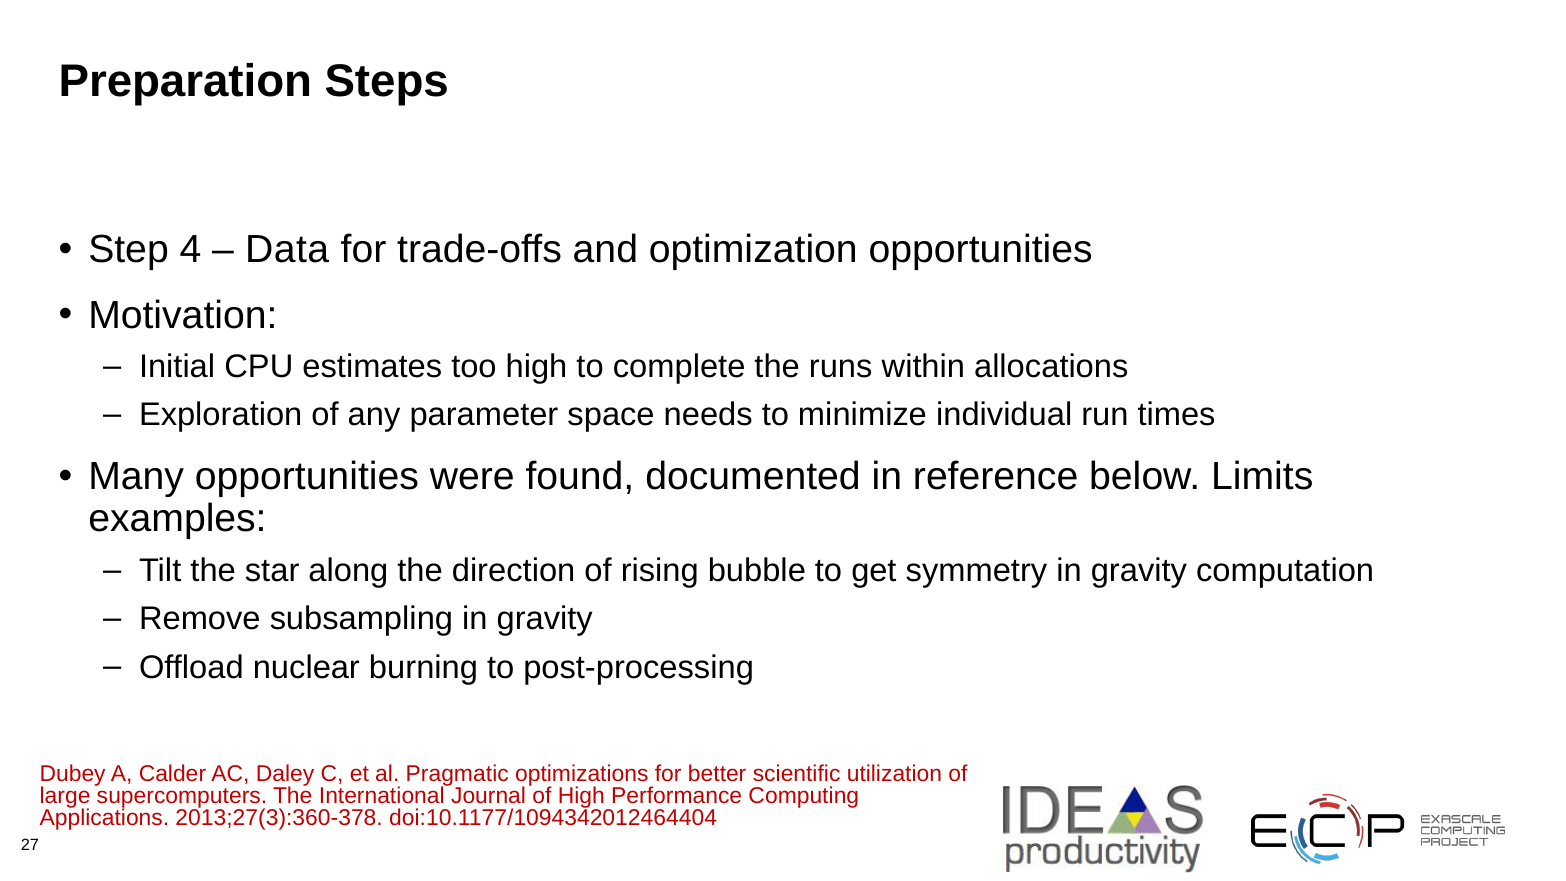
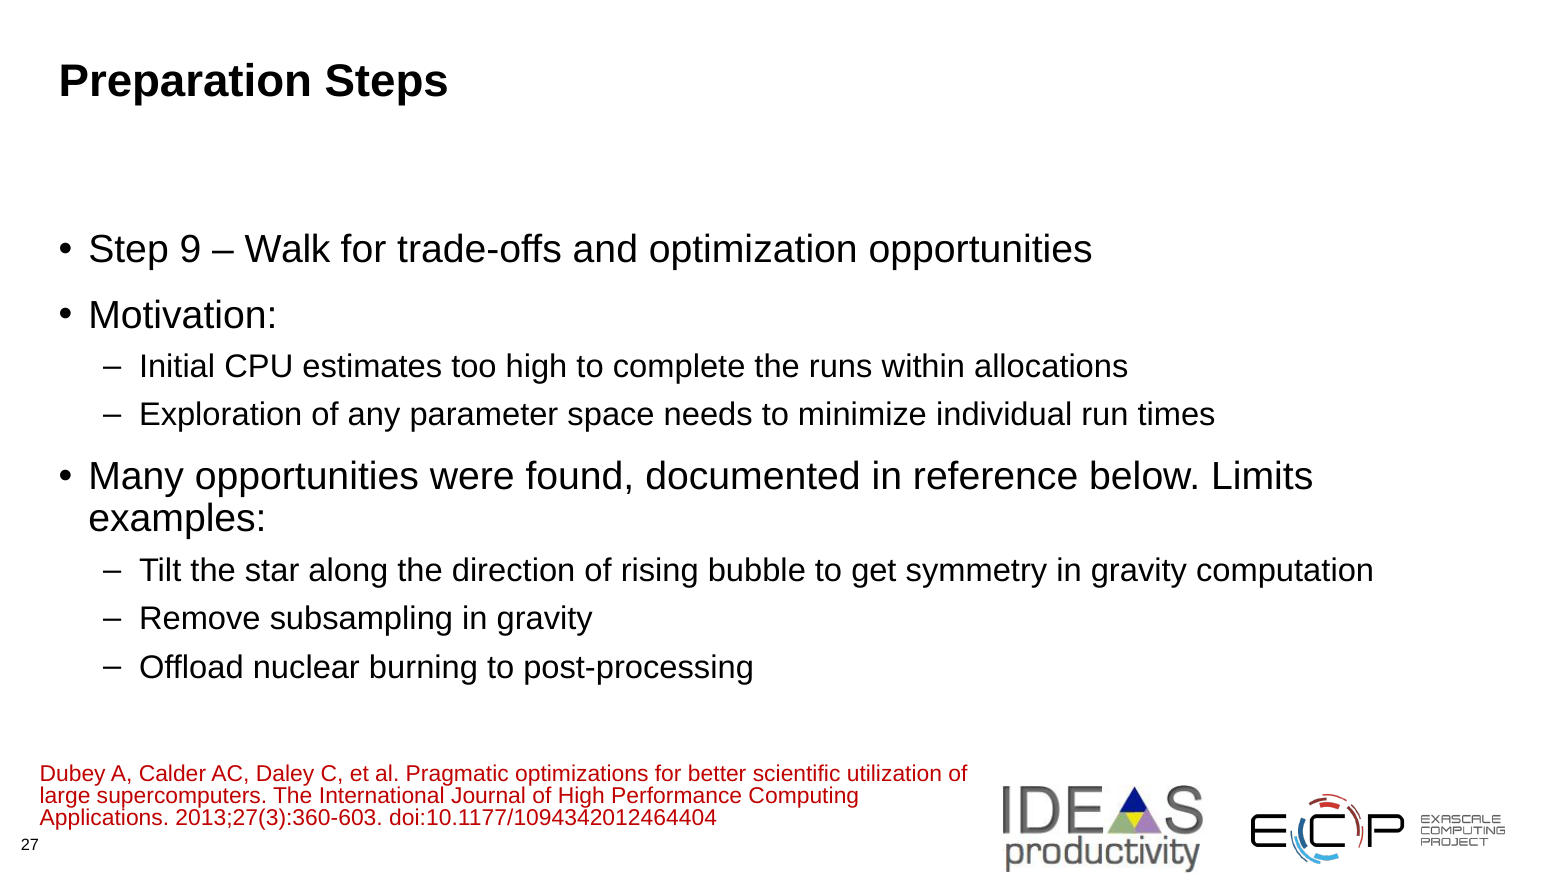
4: 4 -> 9 (190, 250)
Data: Data -> Walk (288, 250)
2013;27(3):360-378: 2013;27(3):360-378 -> 2013;27(3):360-603 (279, 819)
